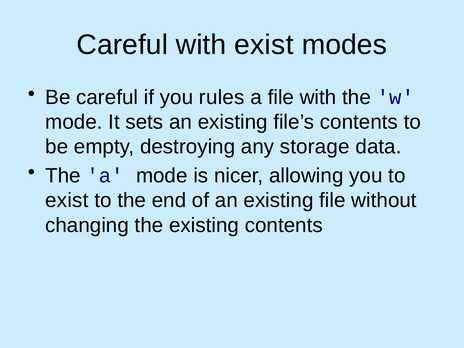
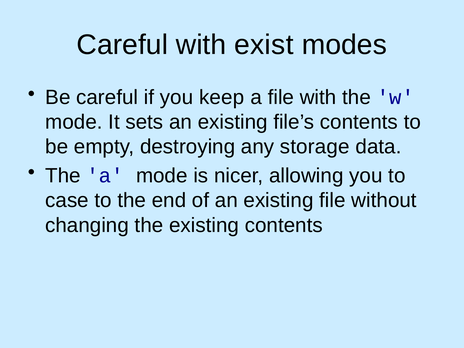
rules: rules -> keep (222, 97)
exist: exist -> case (67, 200)
